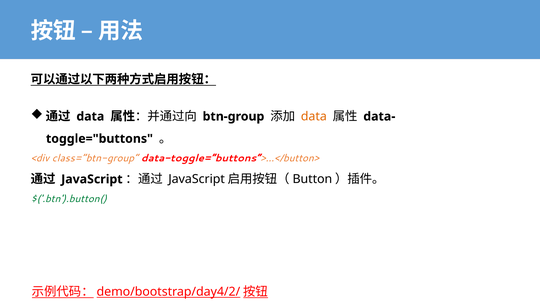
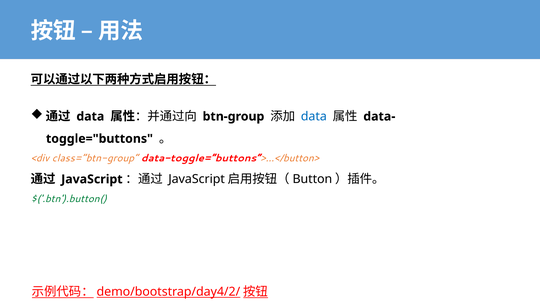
data colour: orange -> blue (314, 116)
